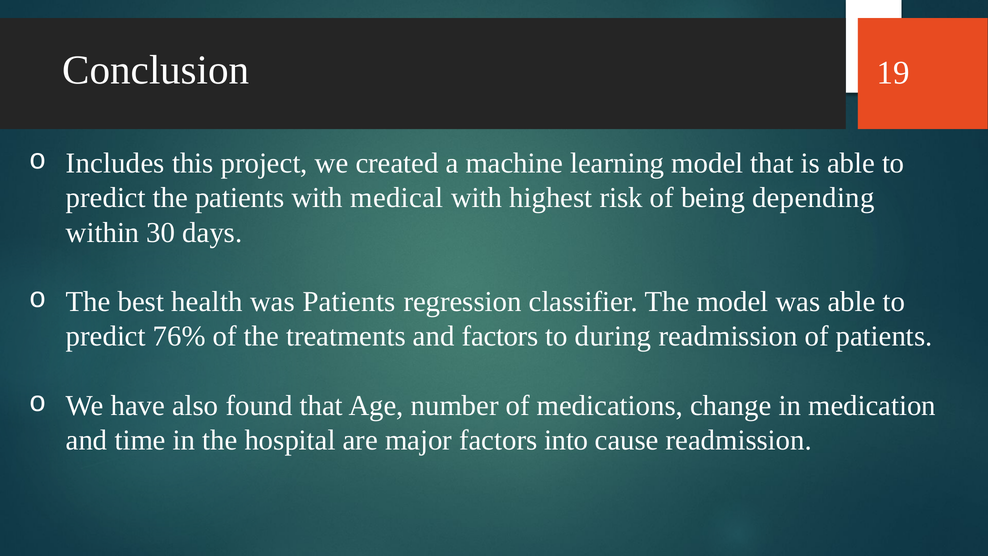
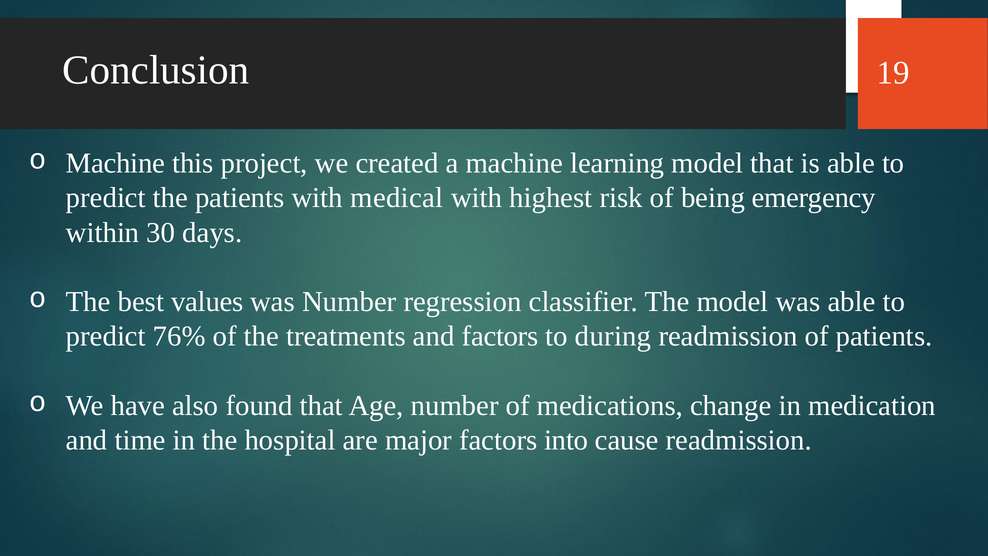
Includes: Includes -> Machine (116, 163)
depending: depending -> emergency (814, 198)
health: health -> values (207, 302)
was Patients: Patients -> Number (349, 302)
